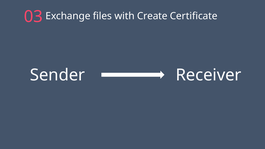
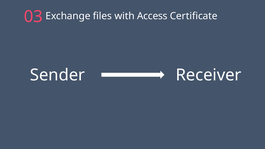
Create: Create -> Access (152, 16)
